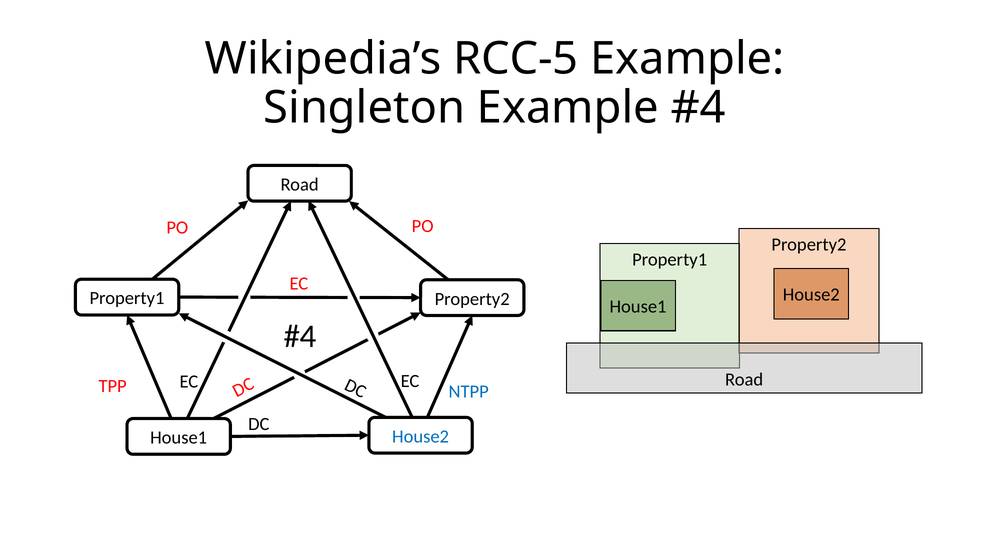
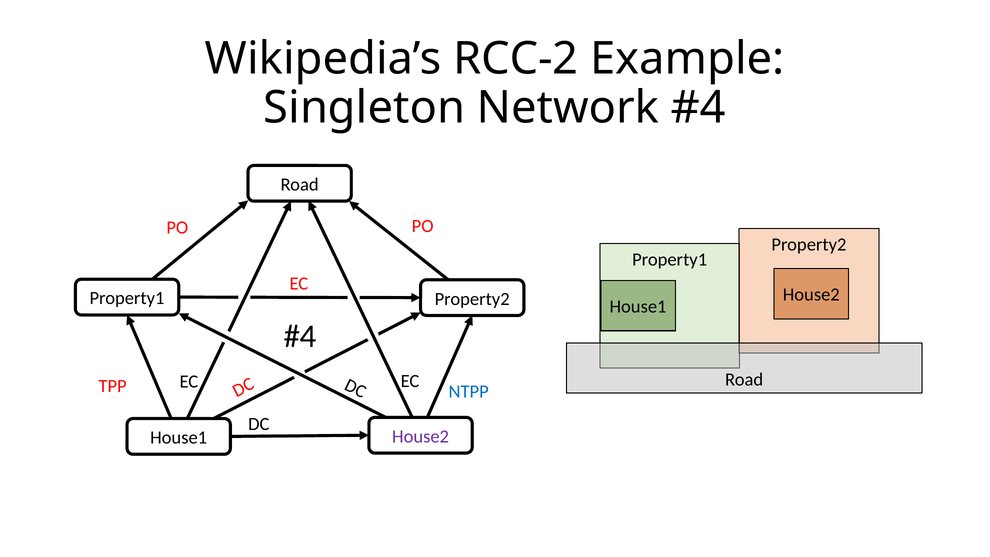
RCC-5: RCC-5 -> RCC-2 (516, 59)
Singleton Example: Example -> Network (568, 108)
House2 colour: blue -> purple (421, 436)
